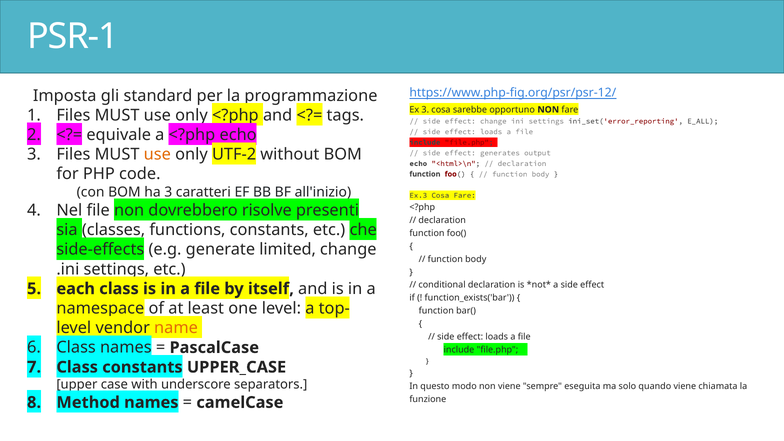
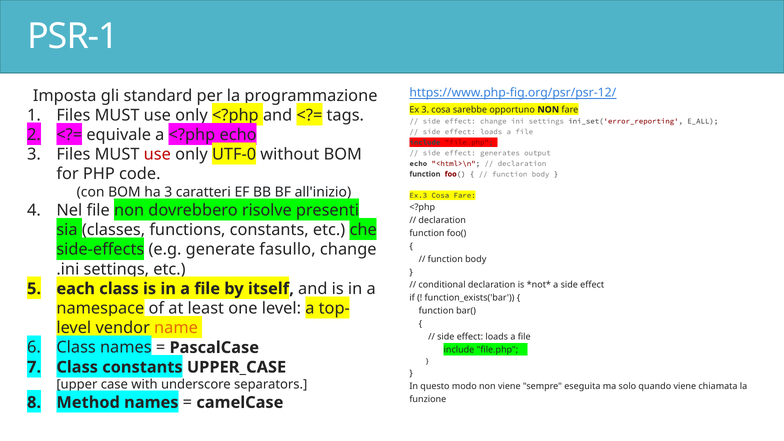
use colour: orange -> red (157, 154)
UTF-2: UTF-2 -> UTF-0 (234, 154)
limited: limited -> fasullo (287, 250)
